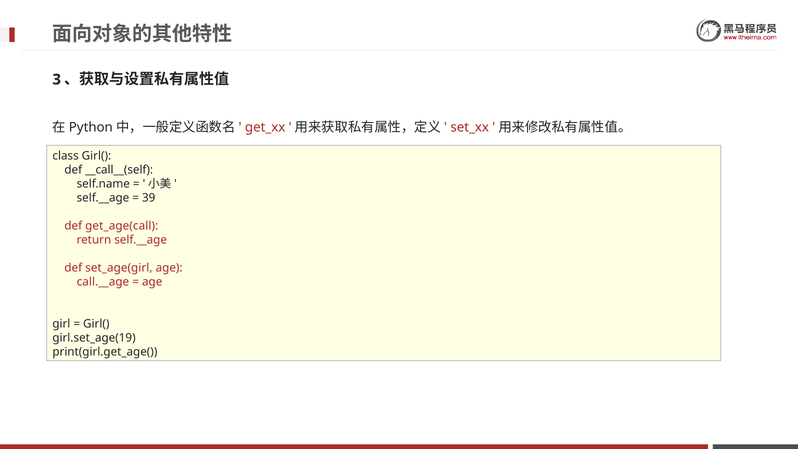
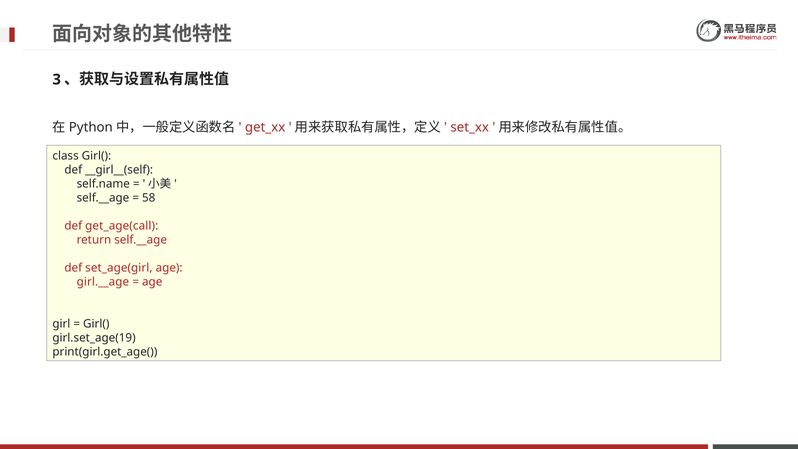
__call__(self: __call__(self -> __girl__(self (119, 170)
39: 39 -> 58 (149, 198)
call.__age: call.__age -> girl.__age (103, 282)
